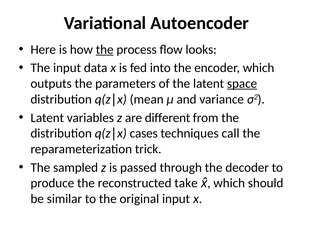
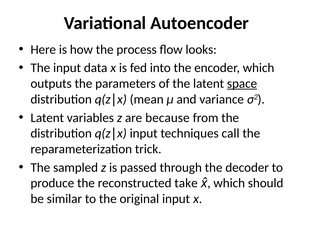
the underline: present -> none (105, 49)
different: different -> because (167, 118)
cases: cases -> input (144, 133)
